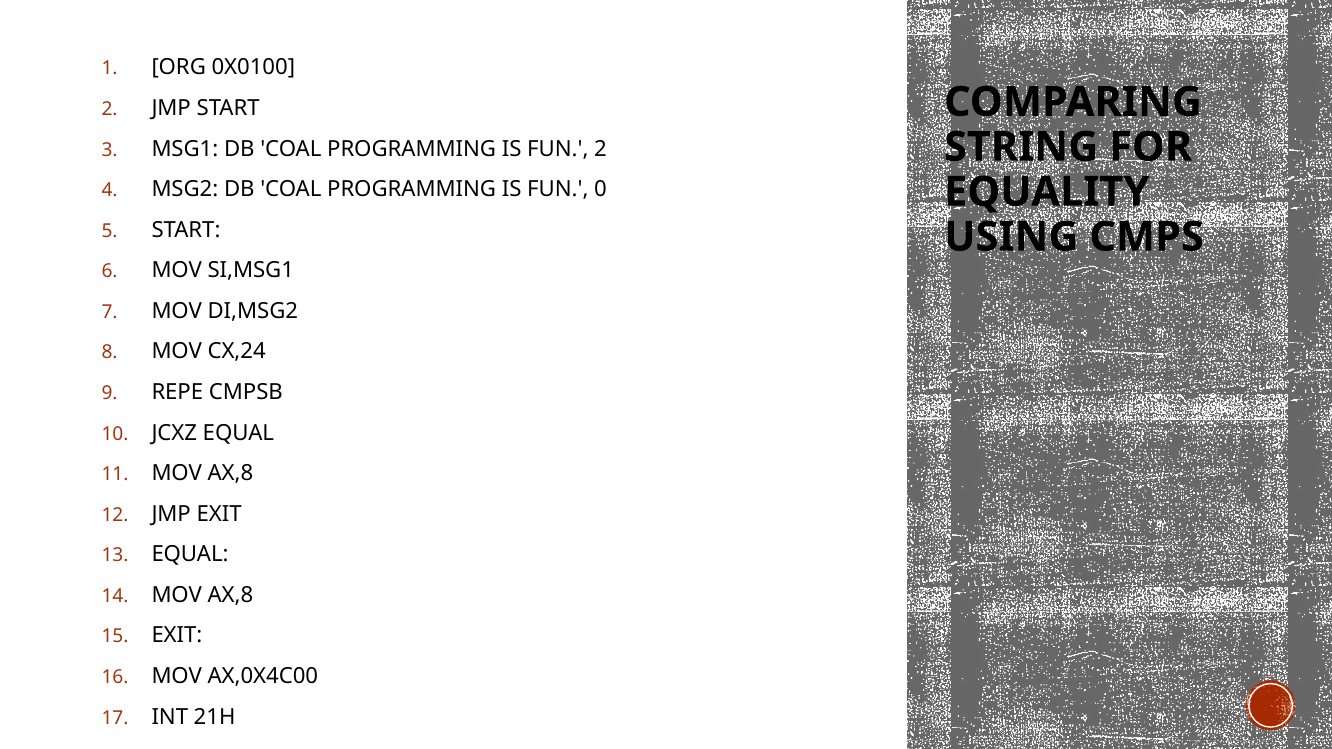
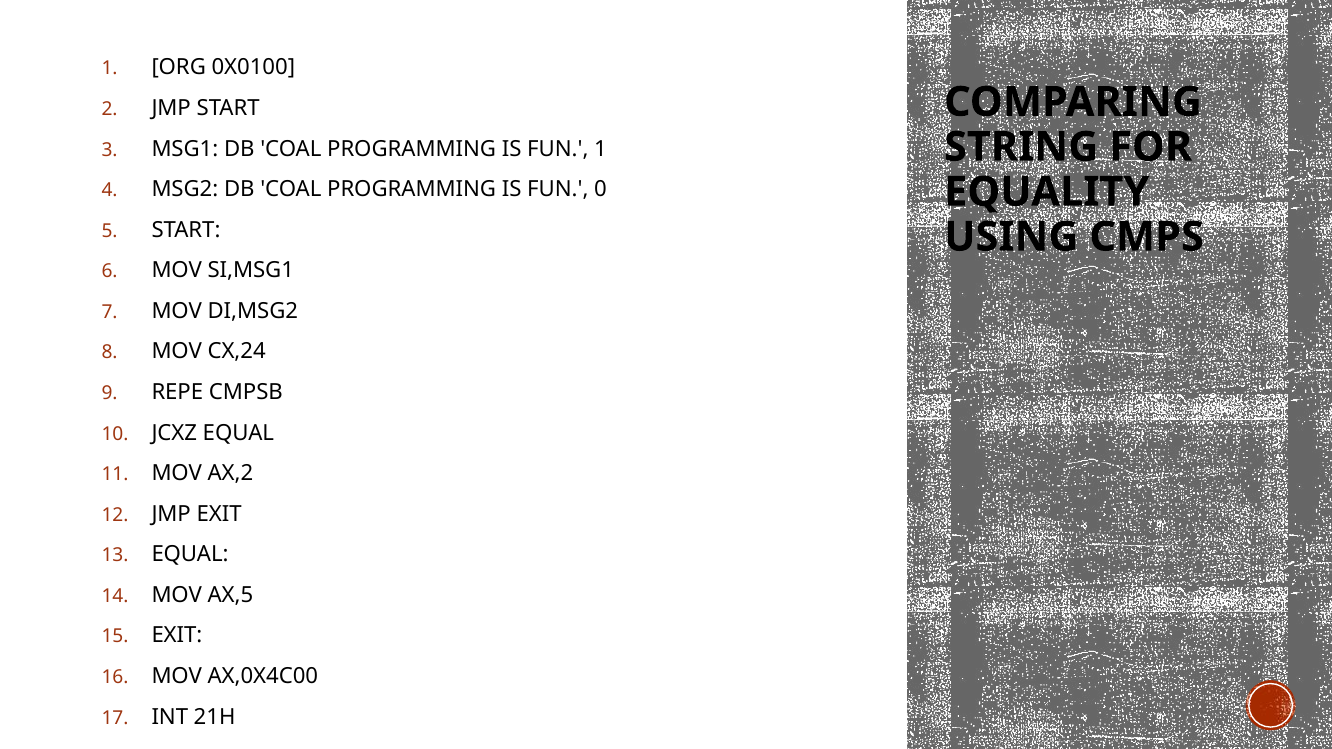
FUN 2: 2 -> 1 (600, 149)
AX,8: AX,8 -> AX,2 (230, 473)
AX,8: AX,8 -> AX,5 (230, 595)
